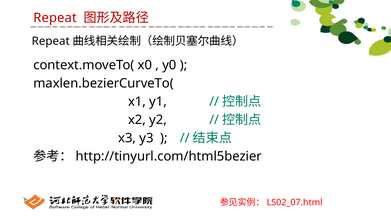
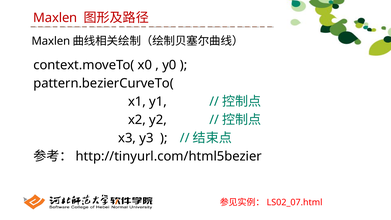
Repeat: Repeat -> Maxlen (55, 18)
Repeat: Repeat -> Maxlen (51, 41)
maxlen.bezierCurveTo(: maxlen.bezierCurveTo( -> pattern.bezierCurveTo( (104, 83)
